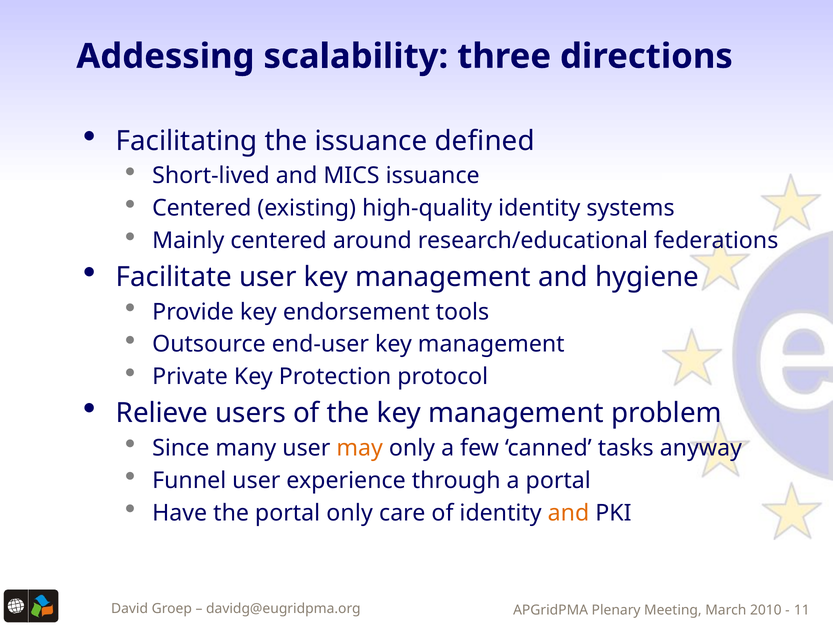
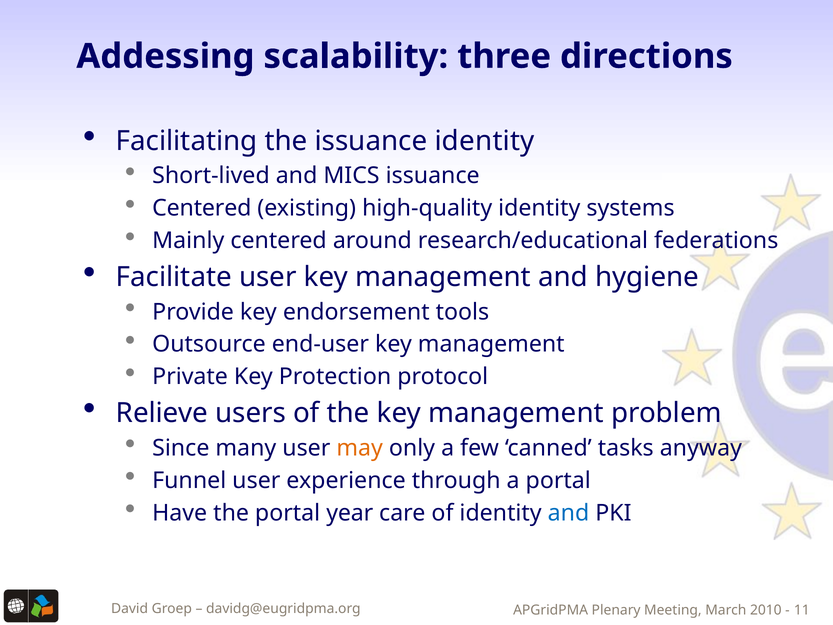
issuance defined: defined -> identity (485, 141)
portal only: only -> year (350, 513)
and colour: orange -> blue (568, 513)
